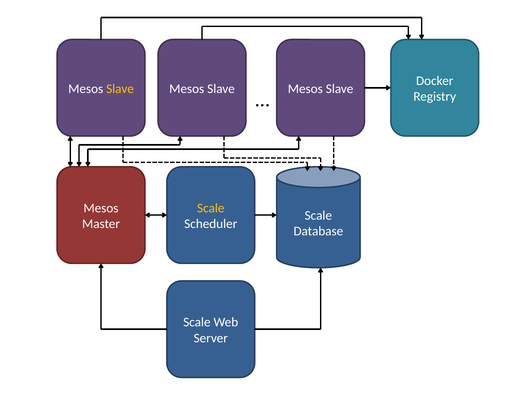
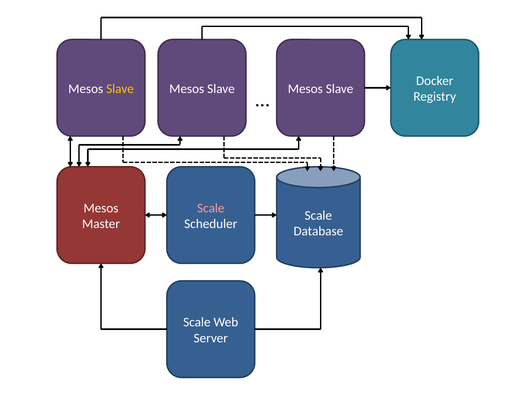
Scale colour: yellow -> pink (211, 208)
